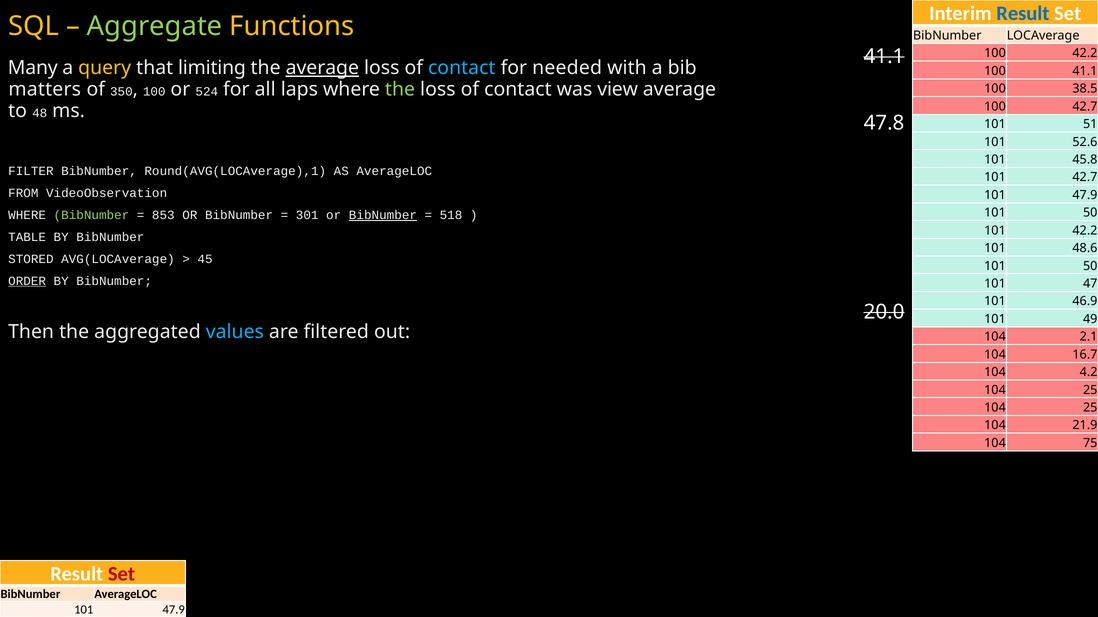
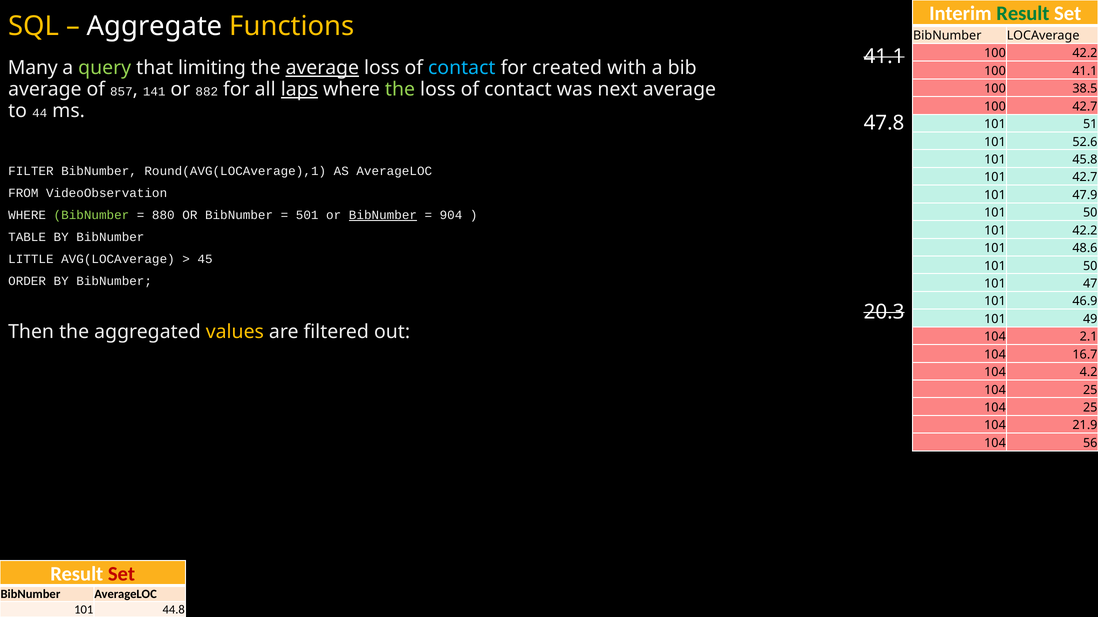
Result colour: blue -> green (1023, 13)
Aggregate colour: light green -> white (155, 26)
query colour: yellow -> light green (105, 68)
needed: needed -> created (567, 68)
matters: matters -> average (45, 89)
350: 350 -> 857 (121, 92)
100: 100 -> 141 (154, 92)
524: 524 -> 882 (207, 92)
laps underline: none -> present (299, 89)
view: view -> next (618, 89)
48: 48 -> 44 (40, 113)
853: 853 -> 880 (163, 215)
301: 301 -> 501 (307, 215)
518: 518 -> 904 (451, 215)
STORED: STORED -> LITTLE (31, 259)
ORDER underline: present -> none (27, 281)
20.0: 20.0 -> 20.3 (884, 312)
values colour: light blue -> yellow (235, 332)
75: 75 -> 56 (1090, 443)
47.9: 47.9 -> 44.8 (174, 610)
